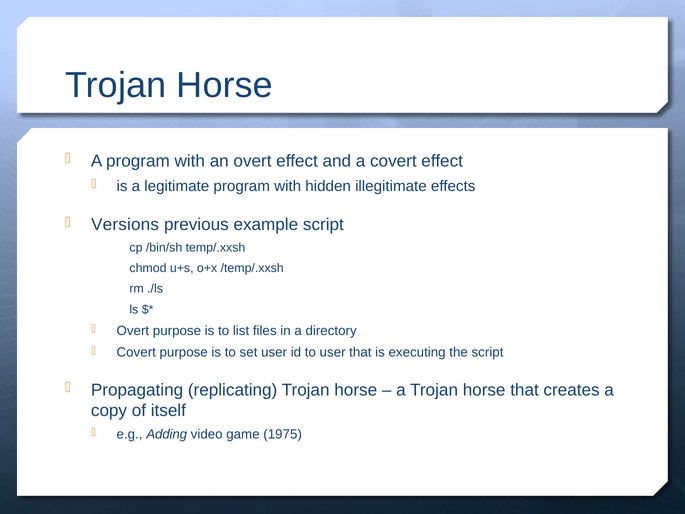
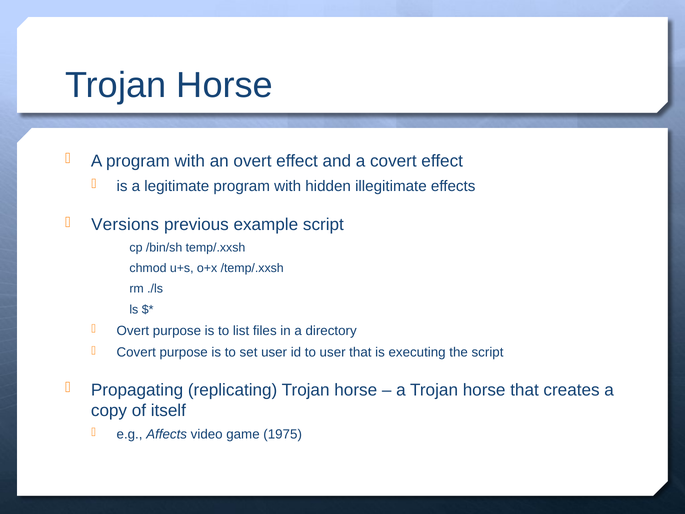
Adding: Adding -> Affects (167, 434)
